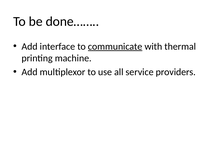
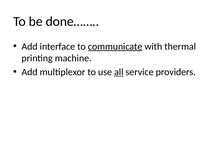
all underline: none -> present (119, 72)
